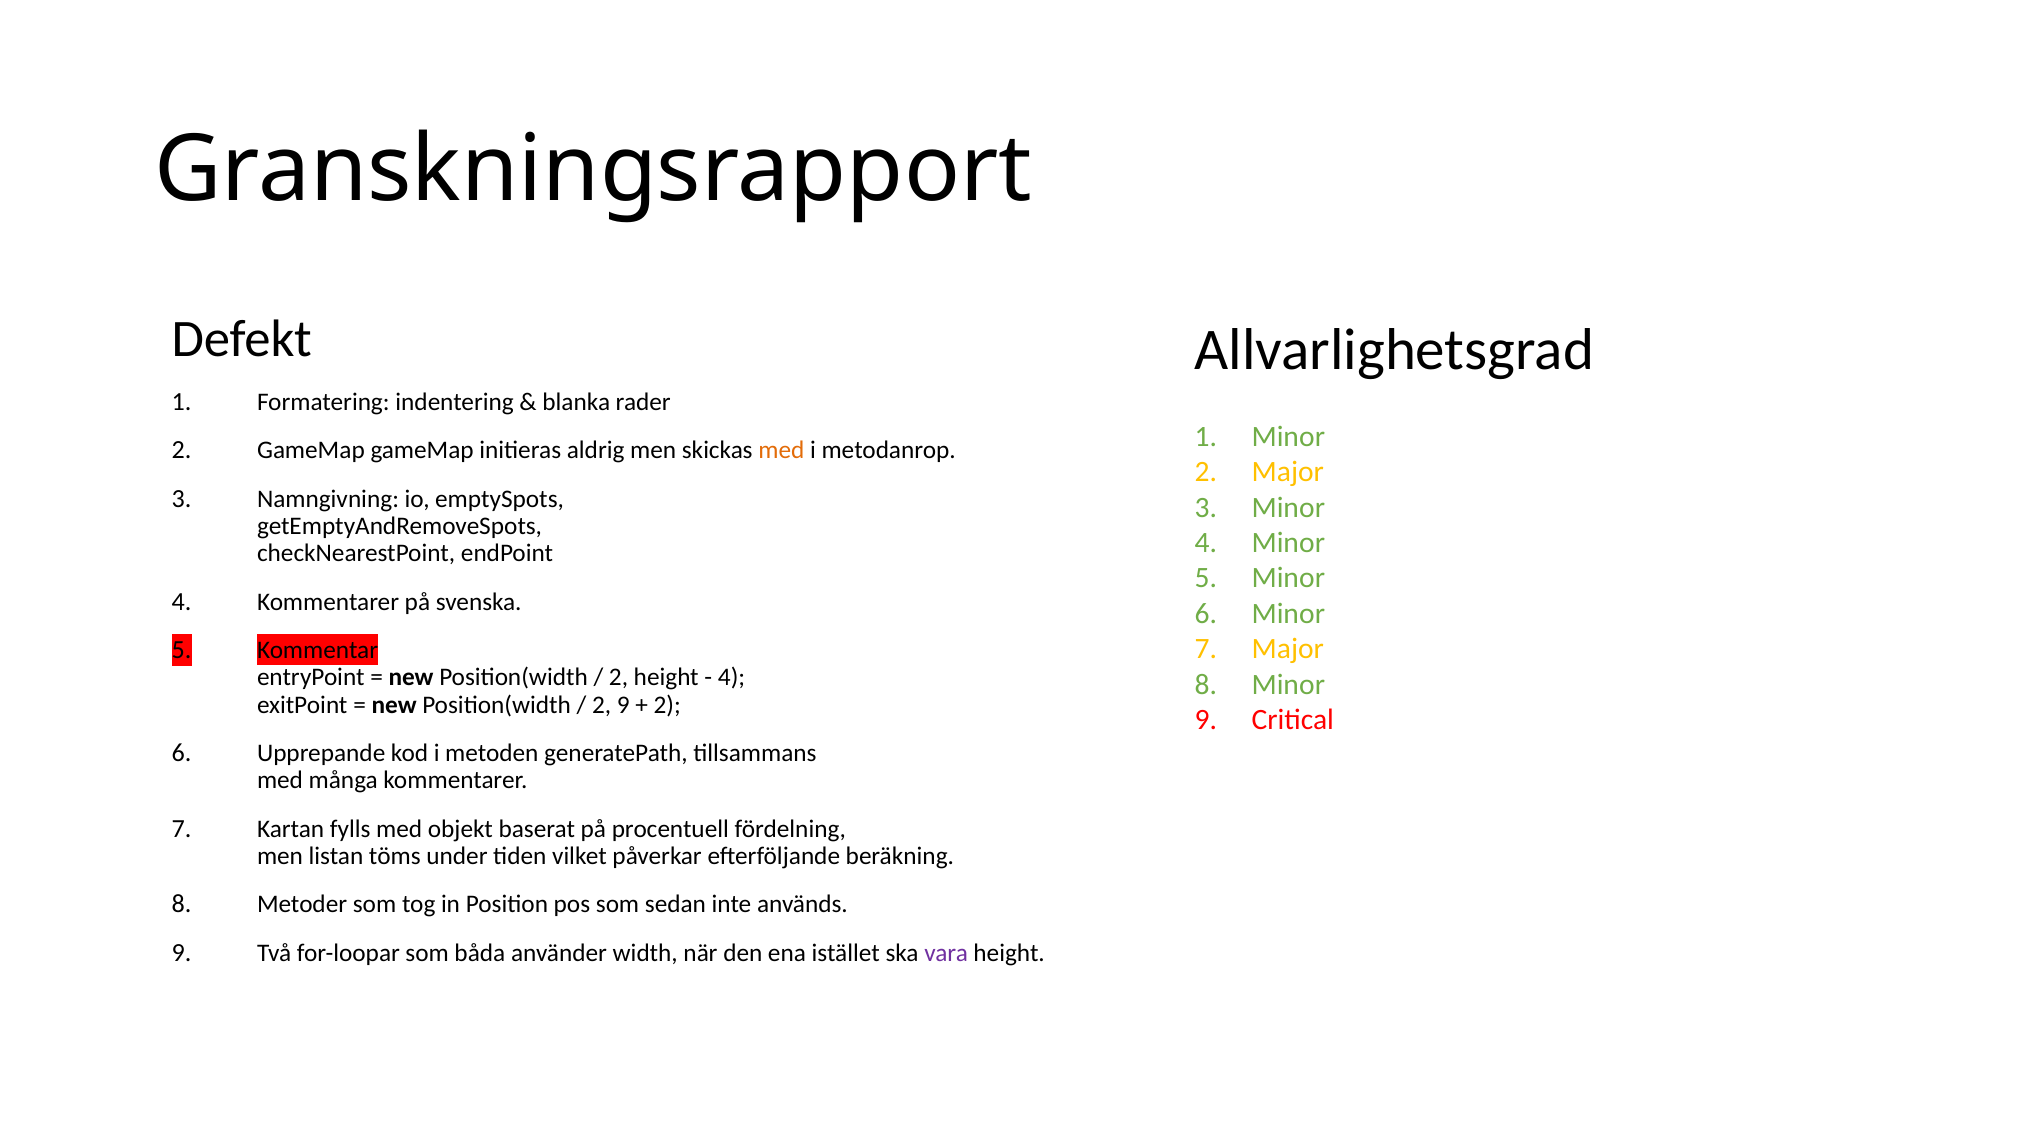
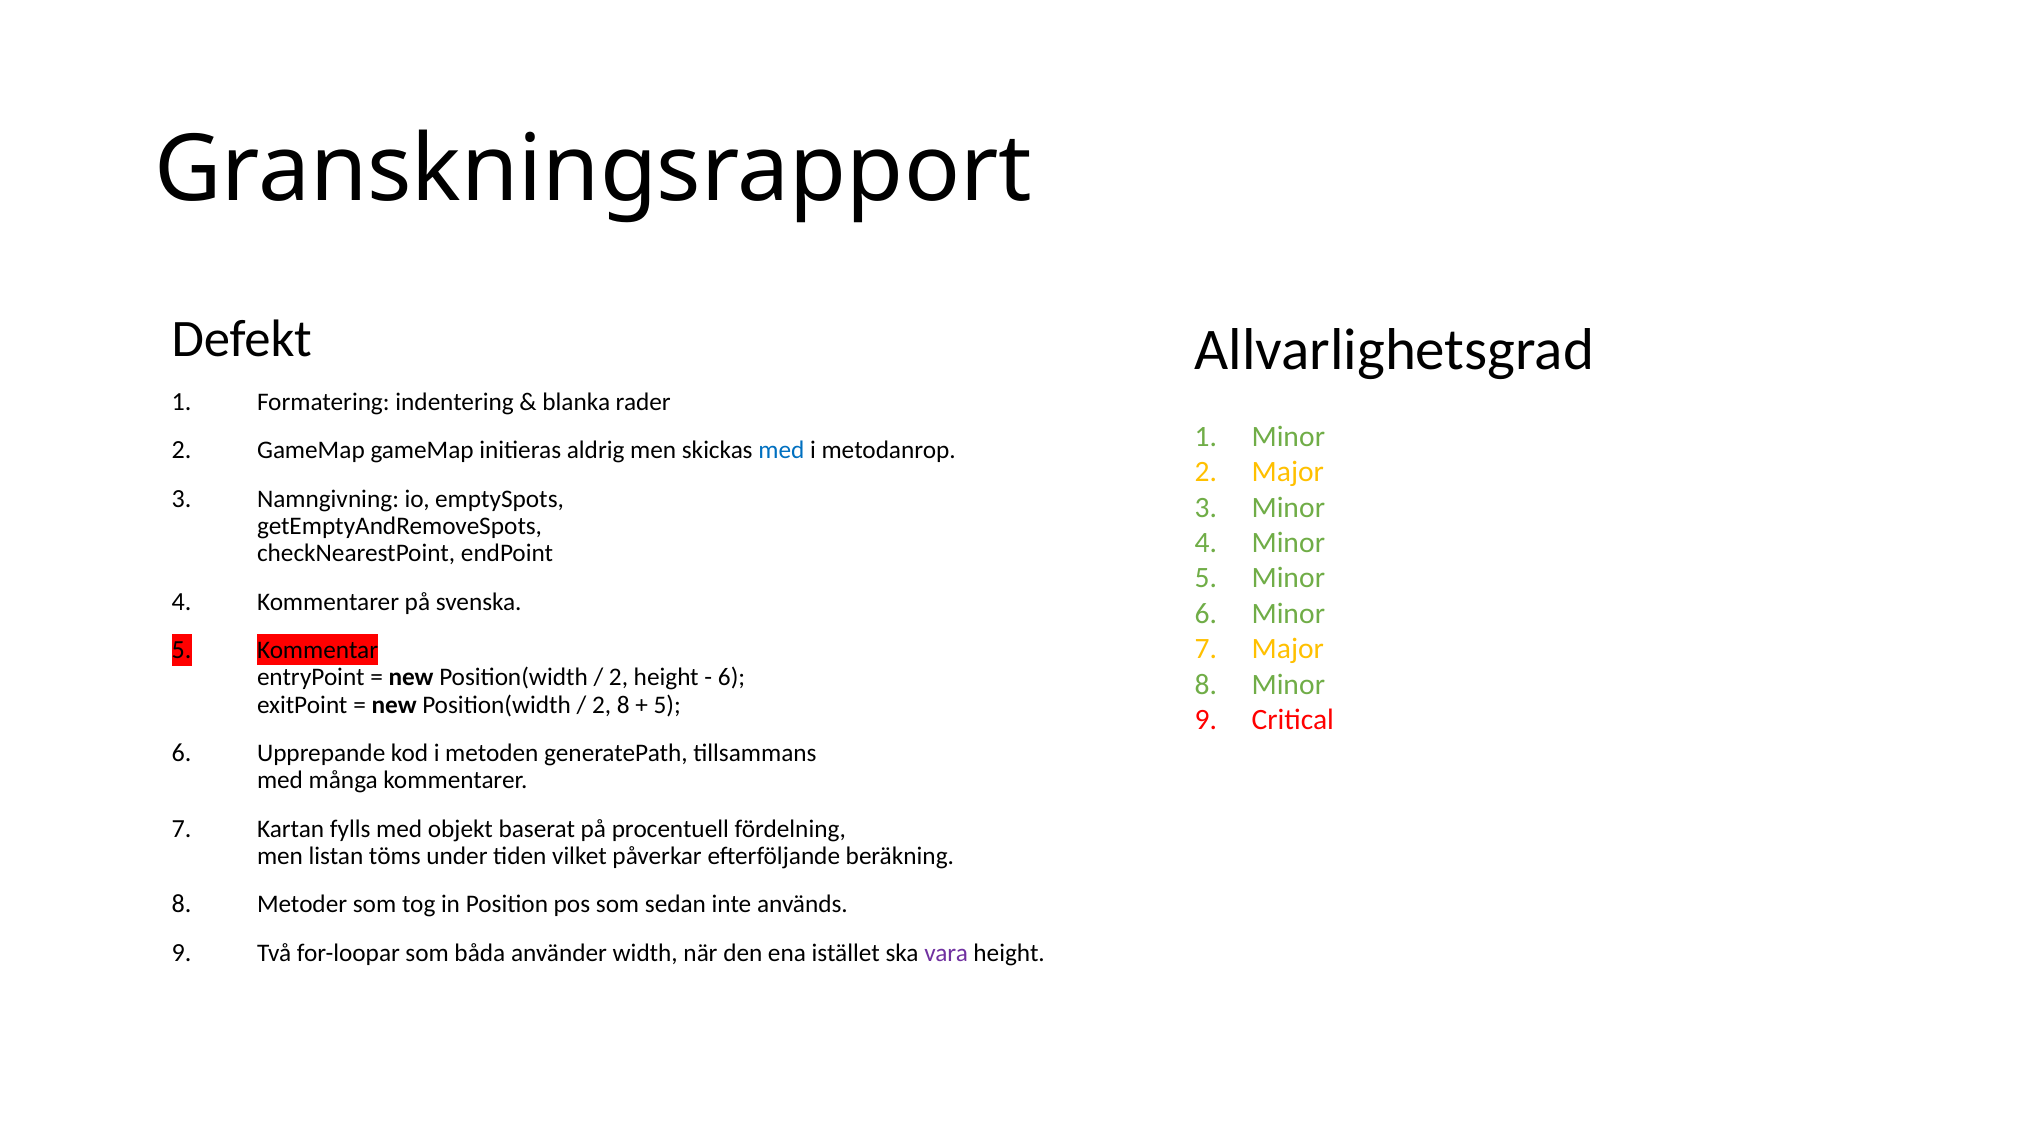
med colour: orange -> blue (781, 451)
4: 4 -> 6 (732, 678)
2 9: 9 -> 8 (623, 705)
2: 2 -> 5 (667, 705)
